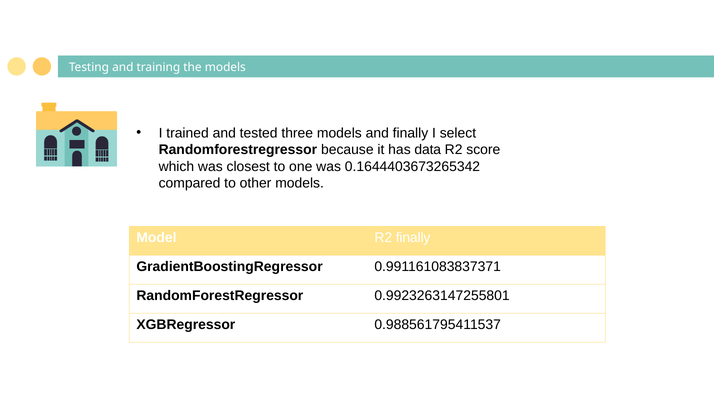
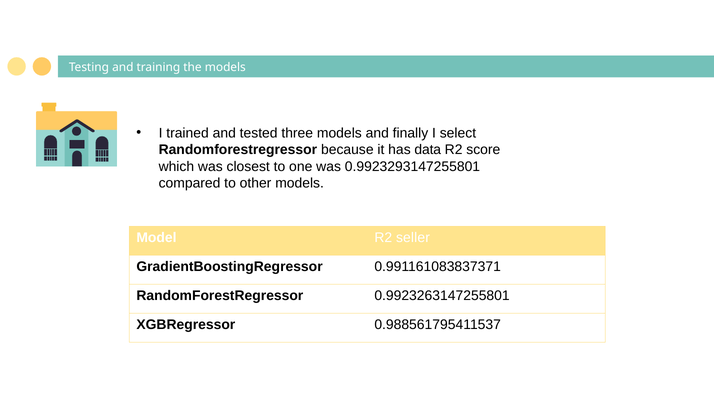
0.1644403673265342: 0.1644403673265342 -> 0.9923293147255801 (412, 166)
R2 finally: finally -> seller (413, 238)
